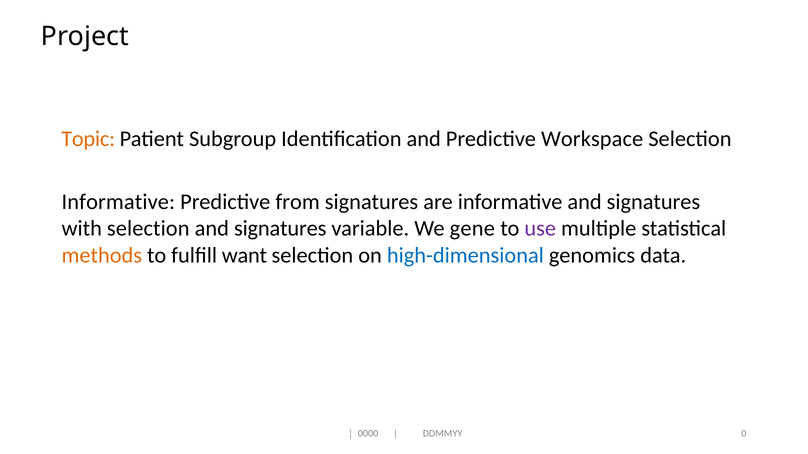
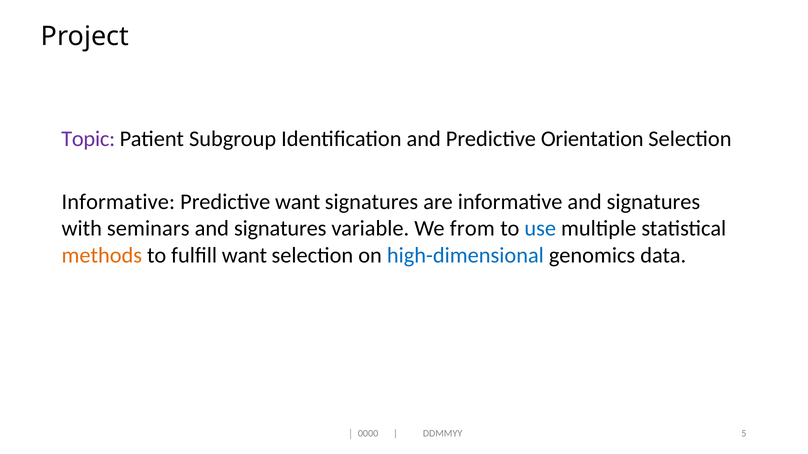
Topic colour: orange -> purple (88, 139)
Workspace: Workspace -> Orientation (592, 139)
Predictive from: from -> want (298, 202)
with selection: selection -> seminars (148, 229)
gene: gene -> from (472, 229)
use colour: purple -> blue (540, 229)
0: 0 -> 5 (744, 434)
